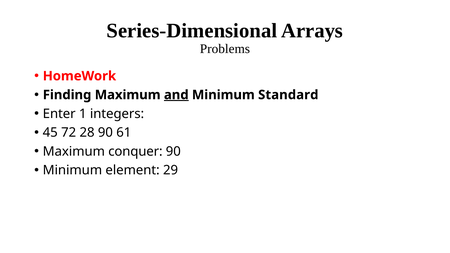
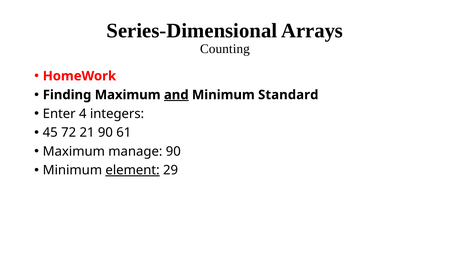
Problems: Problems -> Counting (225, 49)
1: 1 -> 4 (83, 114)
28: 28 -> 21 (87, 133)
conquer: conquer -> manage (135, 151)
element underline: none -> present (133, 170)
